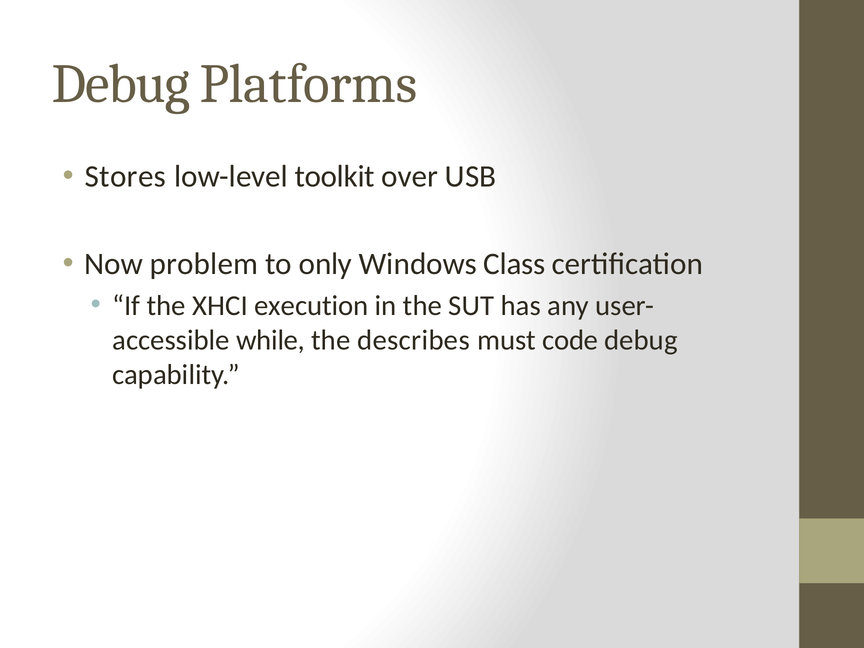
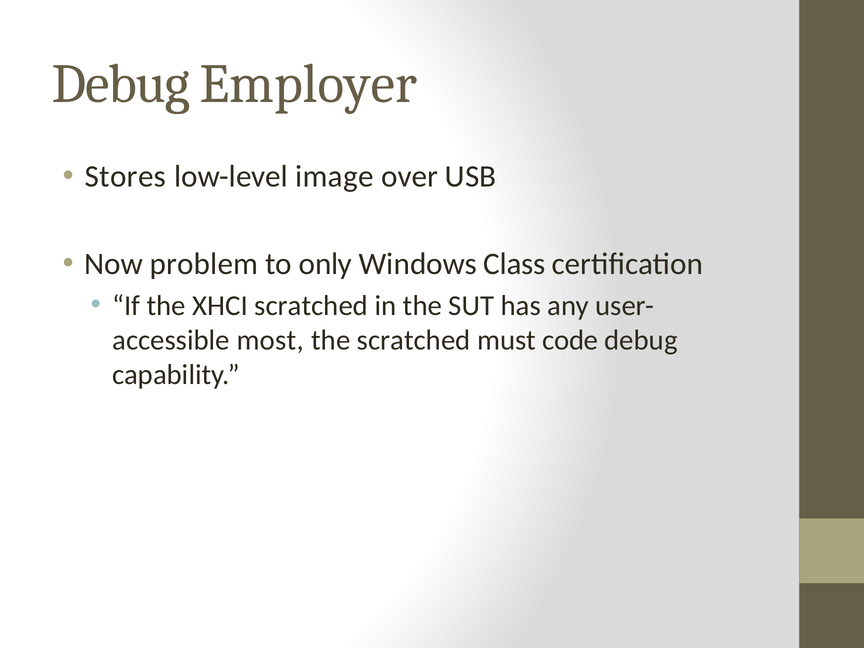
Platforms: Platforms -> Employer (308, 84)
toolkit: toolkit -> image (334, 176)
XHCI execution: execution -> scratched (311, 306)
while: while -> most (270, 340)
the describes: describes -> scratched (414, 340)
